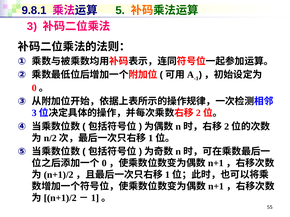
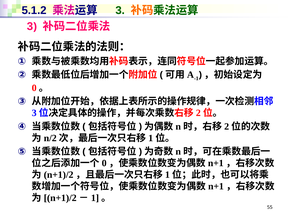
9.8.1: 9.8.1 -> 5.1.2 (34, 10)
5: 5 -> 3 (120, 10)
